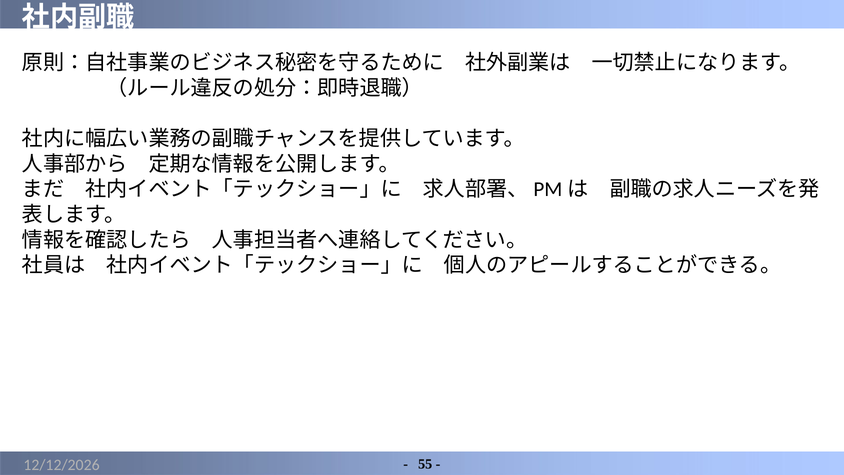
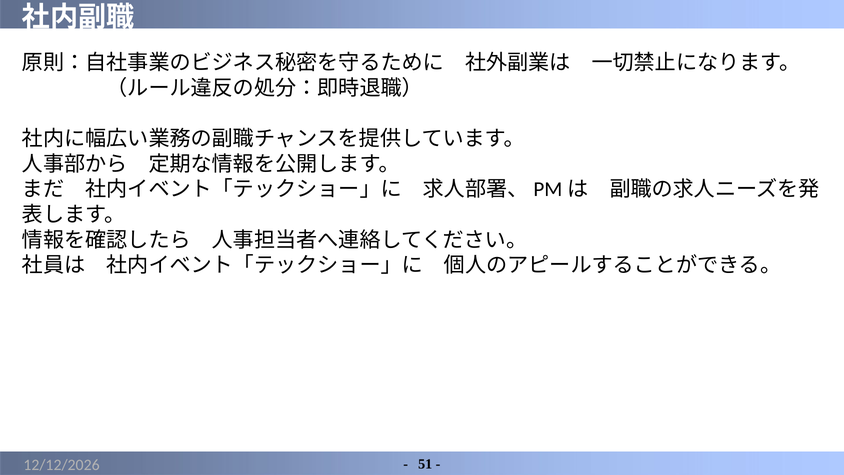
55: 55 -> 51 (425, 464)
